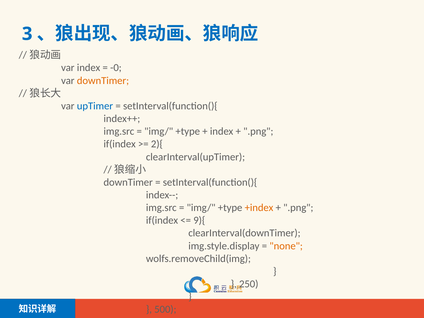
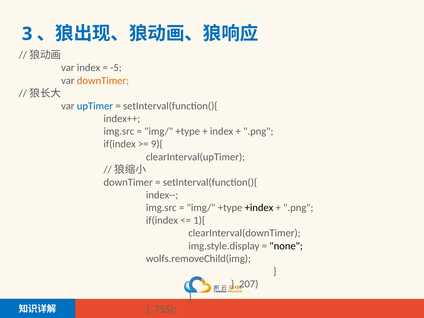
-0: -0 -> -5 (116, 68)
2){: 2){ -> 9){ (157, 144)
+index colour: orange -> black (259, 208)
9){: 9){ -> 1){ (199, 220)
none colour: orange -> black (286, 246)
250: 250 -> 207 (249, 284)
500: 500 -> 755 (165, 309)
